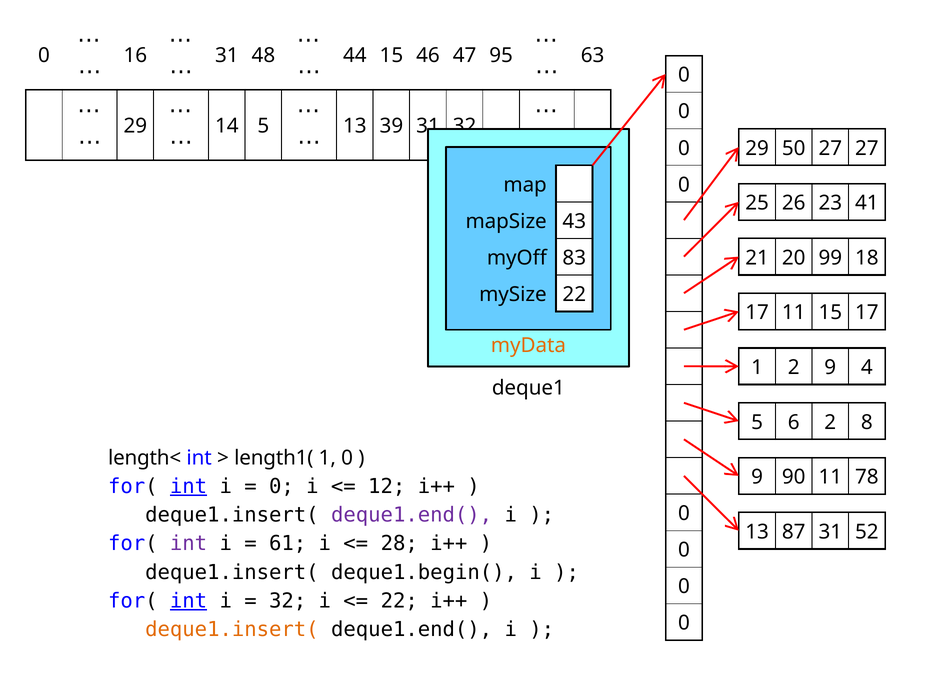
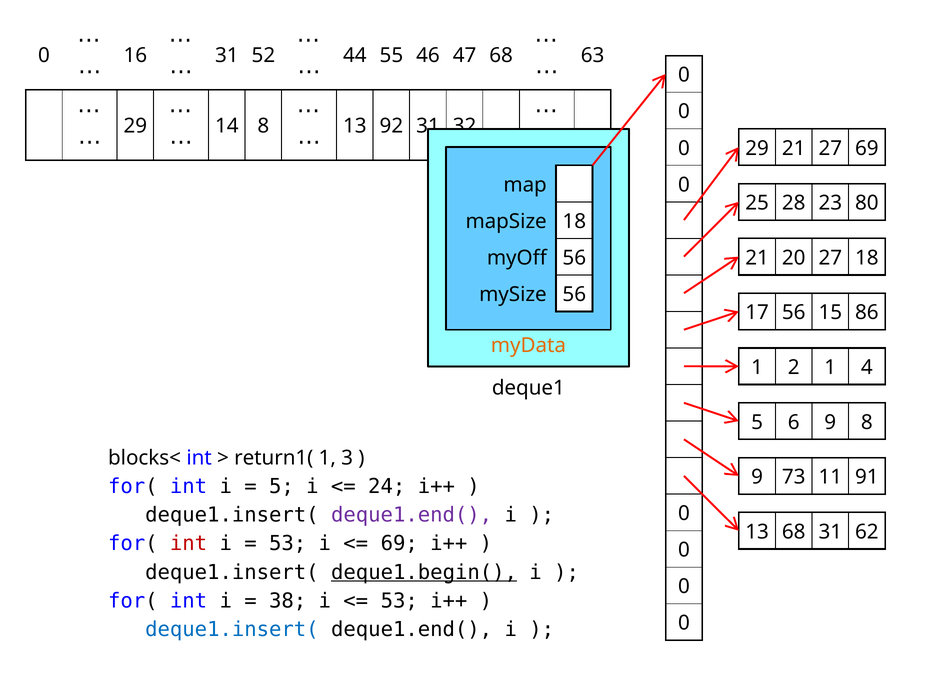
48: 48 -> 52 (263, 56)
44 15: 15 -> 55 (391, 56)
47 95: 95 -> 68 (501, 56)
14 5: 5 -> 8 (263, 126)
39: 39 -> 92 (391, 126)
29 50: 50 -> 21 (794, 148)
27 27: 27 -> 69 (867, 148)
26: 26 -> 28 (794, 203)
41: 41 -> 80 (867, 203)
mapSize 43: 43 -> 18 (574, 222)
myOff 83: 83 -> 56 (574, 258)
20 99: 99 -> 27 (830, 258)
mySize 22: 22 -> 56 (574, 295)
17 11: 11 -> 56 (794, 313)
15 17: 17 -> 86 (867, 313)
2 9: 9 -> 1 (830, 368)
6 2: 2 -> 9 (830, 423)
length<: length< -> blocks< (145, 458)
length1(: length1( -> return1( (274, 458)
1 0: 0 -> 3 (347, 458)
90: 90 -> 73 (794, 478)
78: 78 -> 91 (867, 478)
int underline: present -> none (189, 487)
0: 0 -> 5 (281, 487)
12: 12 -> 24 (387, 487)
13 87: 87 -> 68 (794, 532)
52: 52 -> 62 (867, 532)
int colour: purple -> red (189, 544)
61: 61 -> 53 (288, 544)
28: 28 -> 69 (399, 544)
deque1.begin( underline: none -> present (424, 573)
int underline: present -> none (189, 601)
32: 32 -> 38 (288, 601)
22: 22 -> 53 (399, 601)
deque1.insert( colour: orange -> blue (232, 630)
